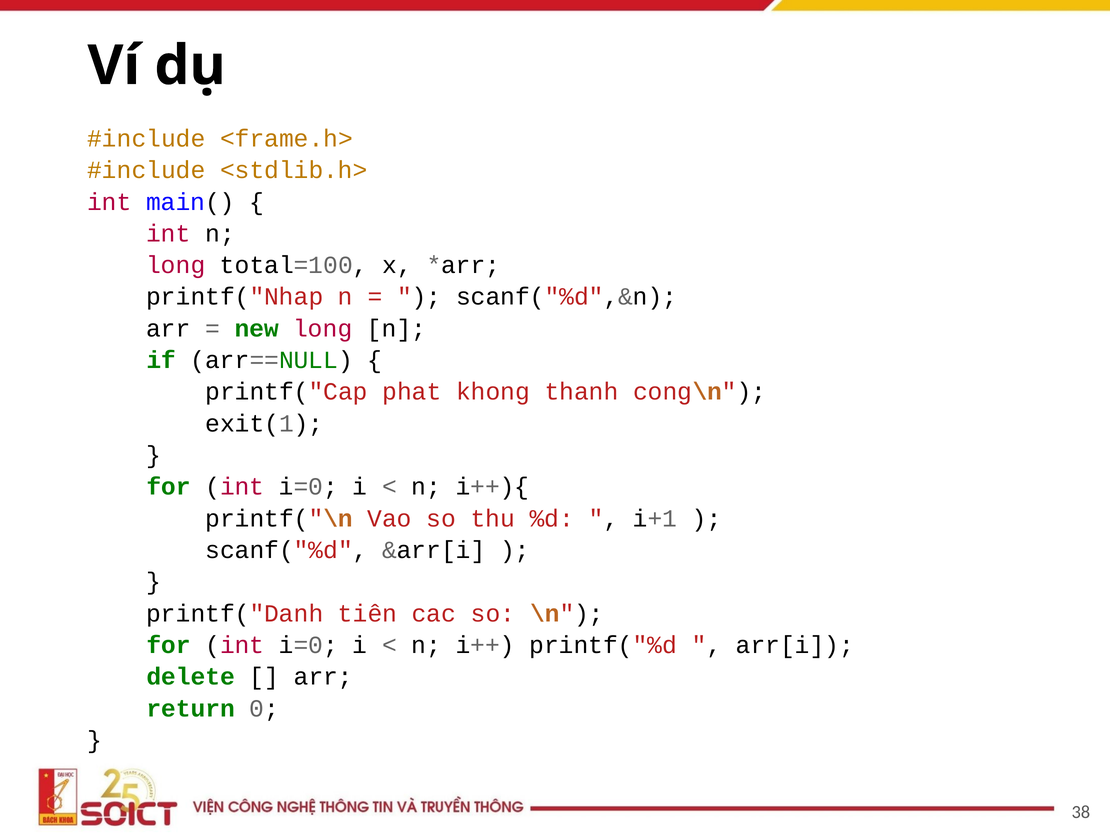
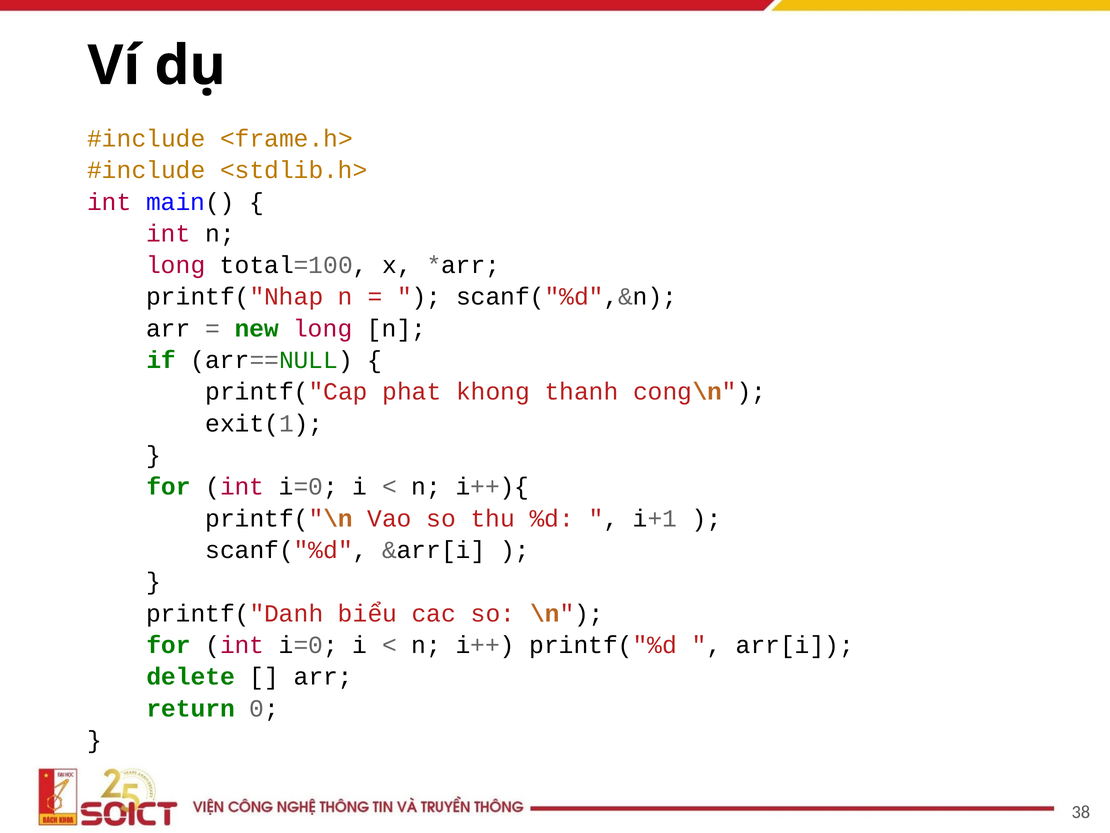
tiên: tiên -> biểu (368, 613)
